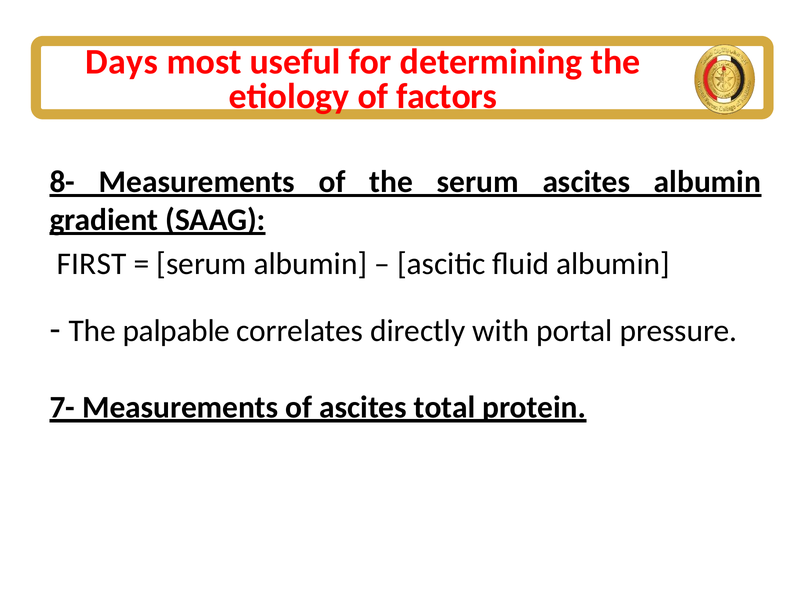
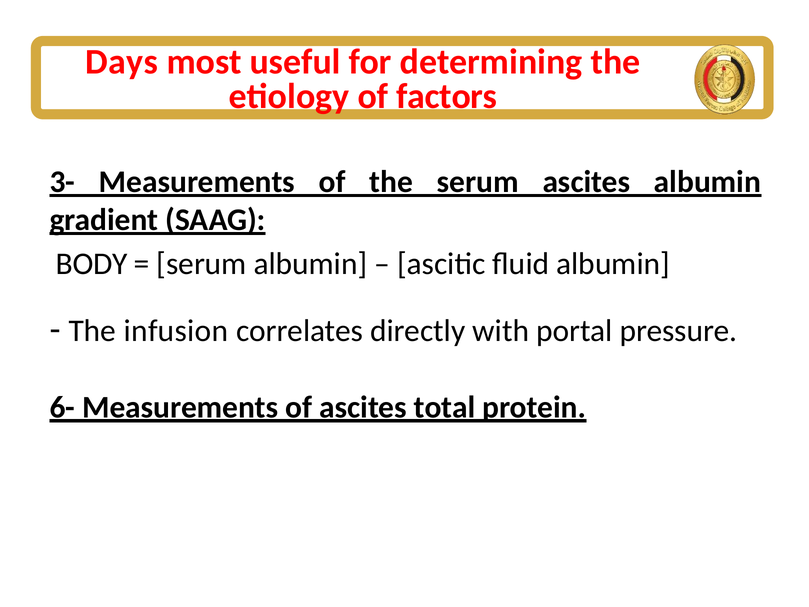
8-: 8- -> 3- (62, 182)
FIRST: FIRST -> BODY (92, 264)
palpable: palpable -> infusion (176, 331)
7-: 7- -> 6- (62, 407)
